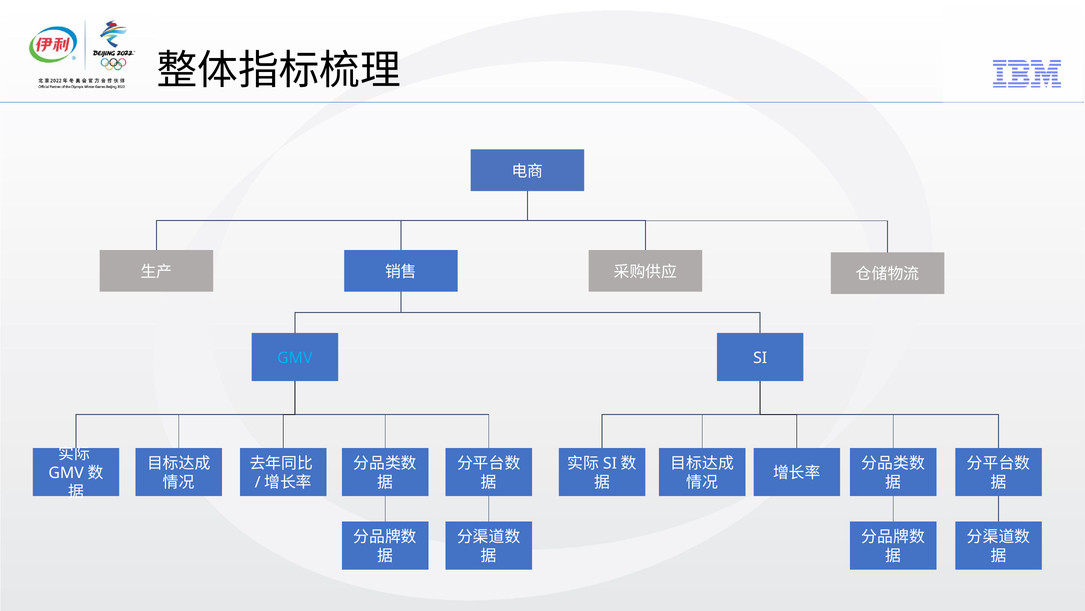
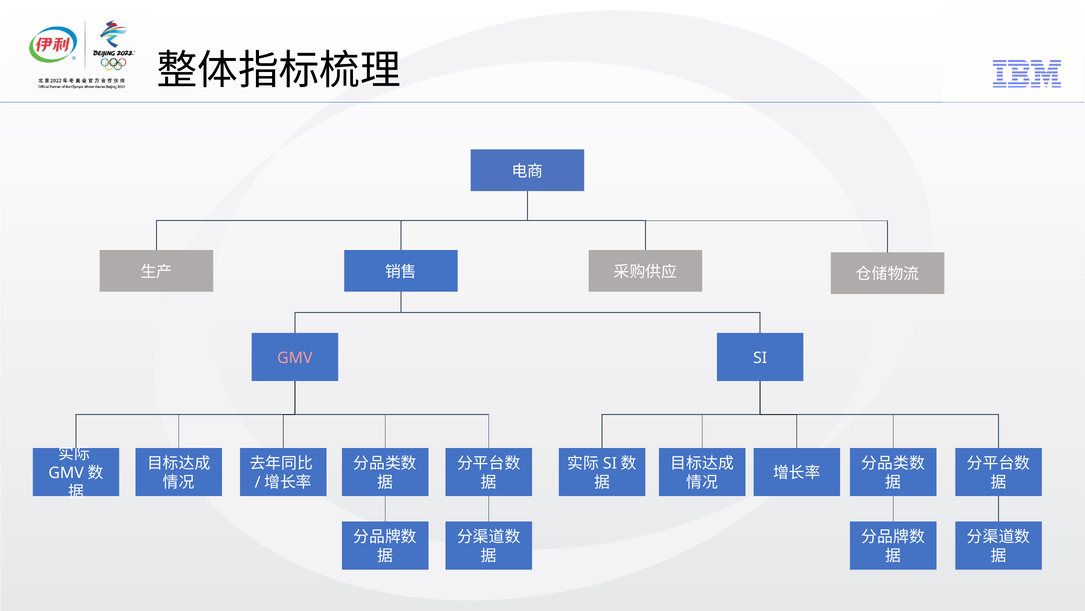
GMV colour: light blue -> pink (295, 358)
